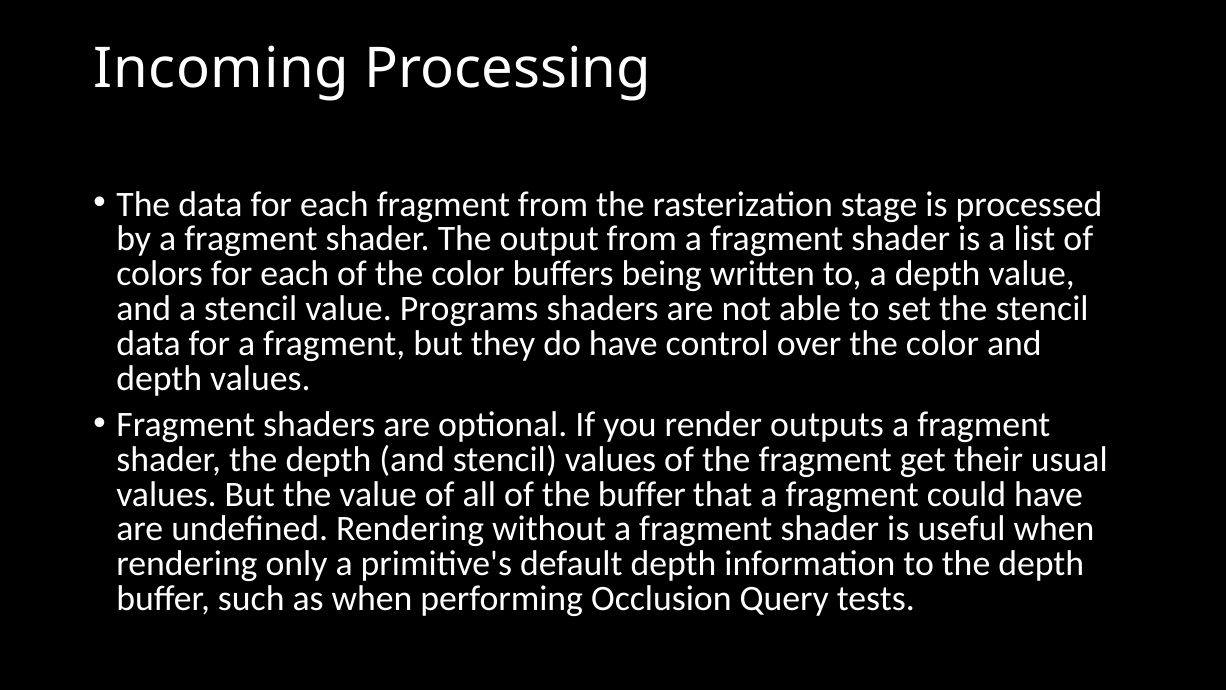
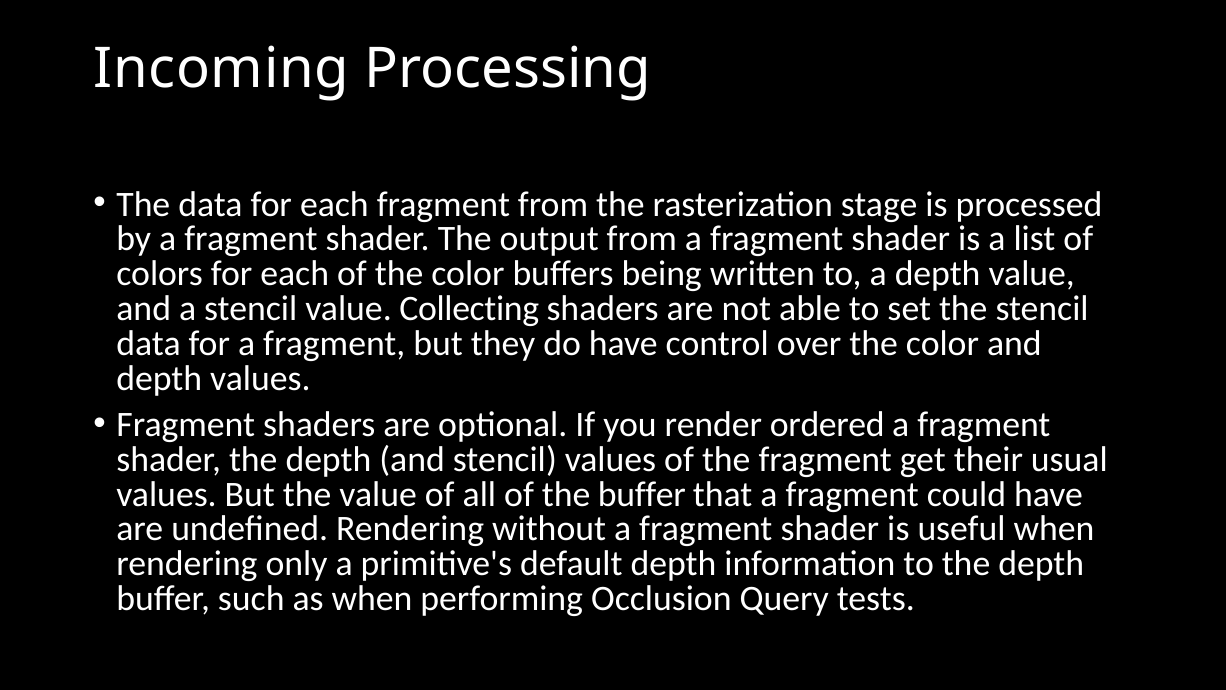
Programs: Programs -> Collecting (469, 309)
outputs: outputs -> ordered (827, 424)
